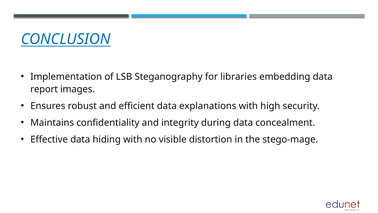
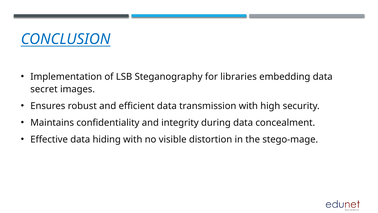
report: report -> secret (44, 89)
explanations: explanations -> transmission (208, 106)
